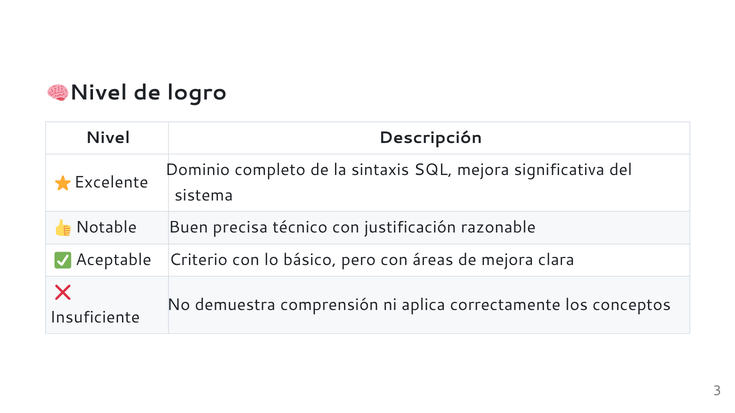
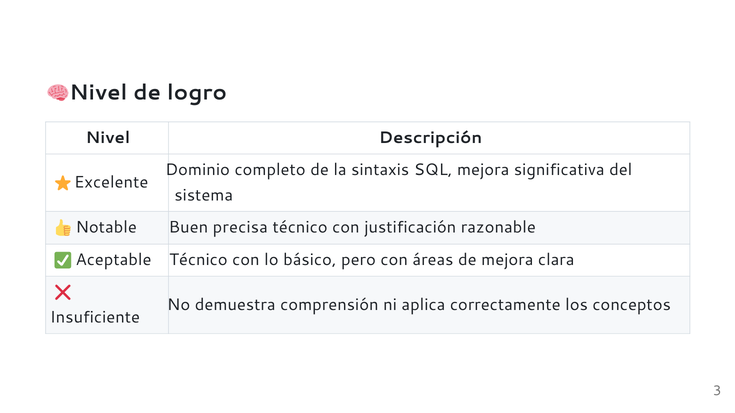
Aceptable Criterio: Criterio -> Técnico (198, 260)
